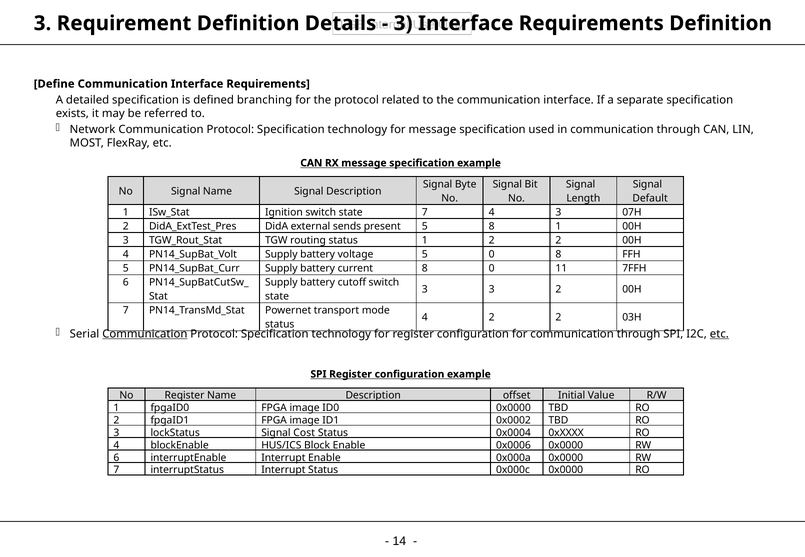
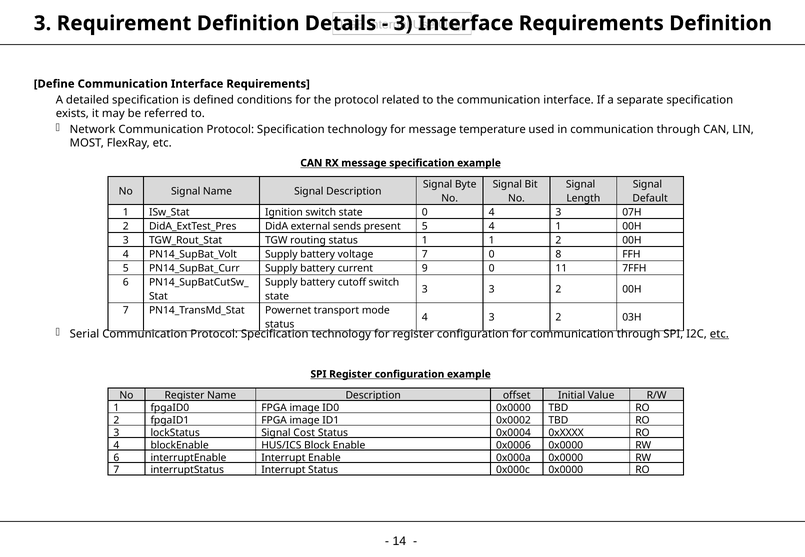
branching: branching -> conditions (265, 100)
for message specification: specification -> temperature (493, 129)
state 7: 7 -> 0 (425, 212)
5 8: 8 -> 4 (492, 226)
1 2: 2 -> 1 (492, 240)
voltage 5: 5 -> 7 (425, 254)
current 8: 8 -> 9 (425, 268)
2: 2 -> 3 (492, 318)
Communication underline: present -> none (145, 334)
